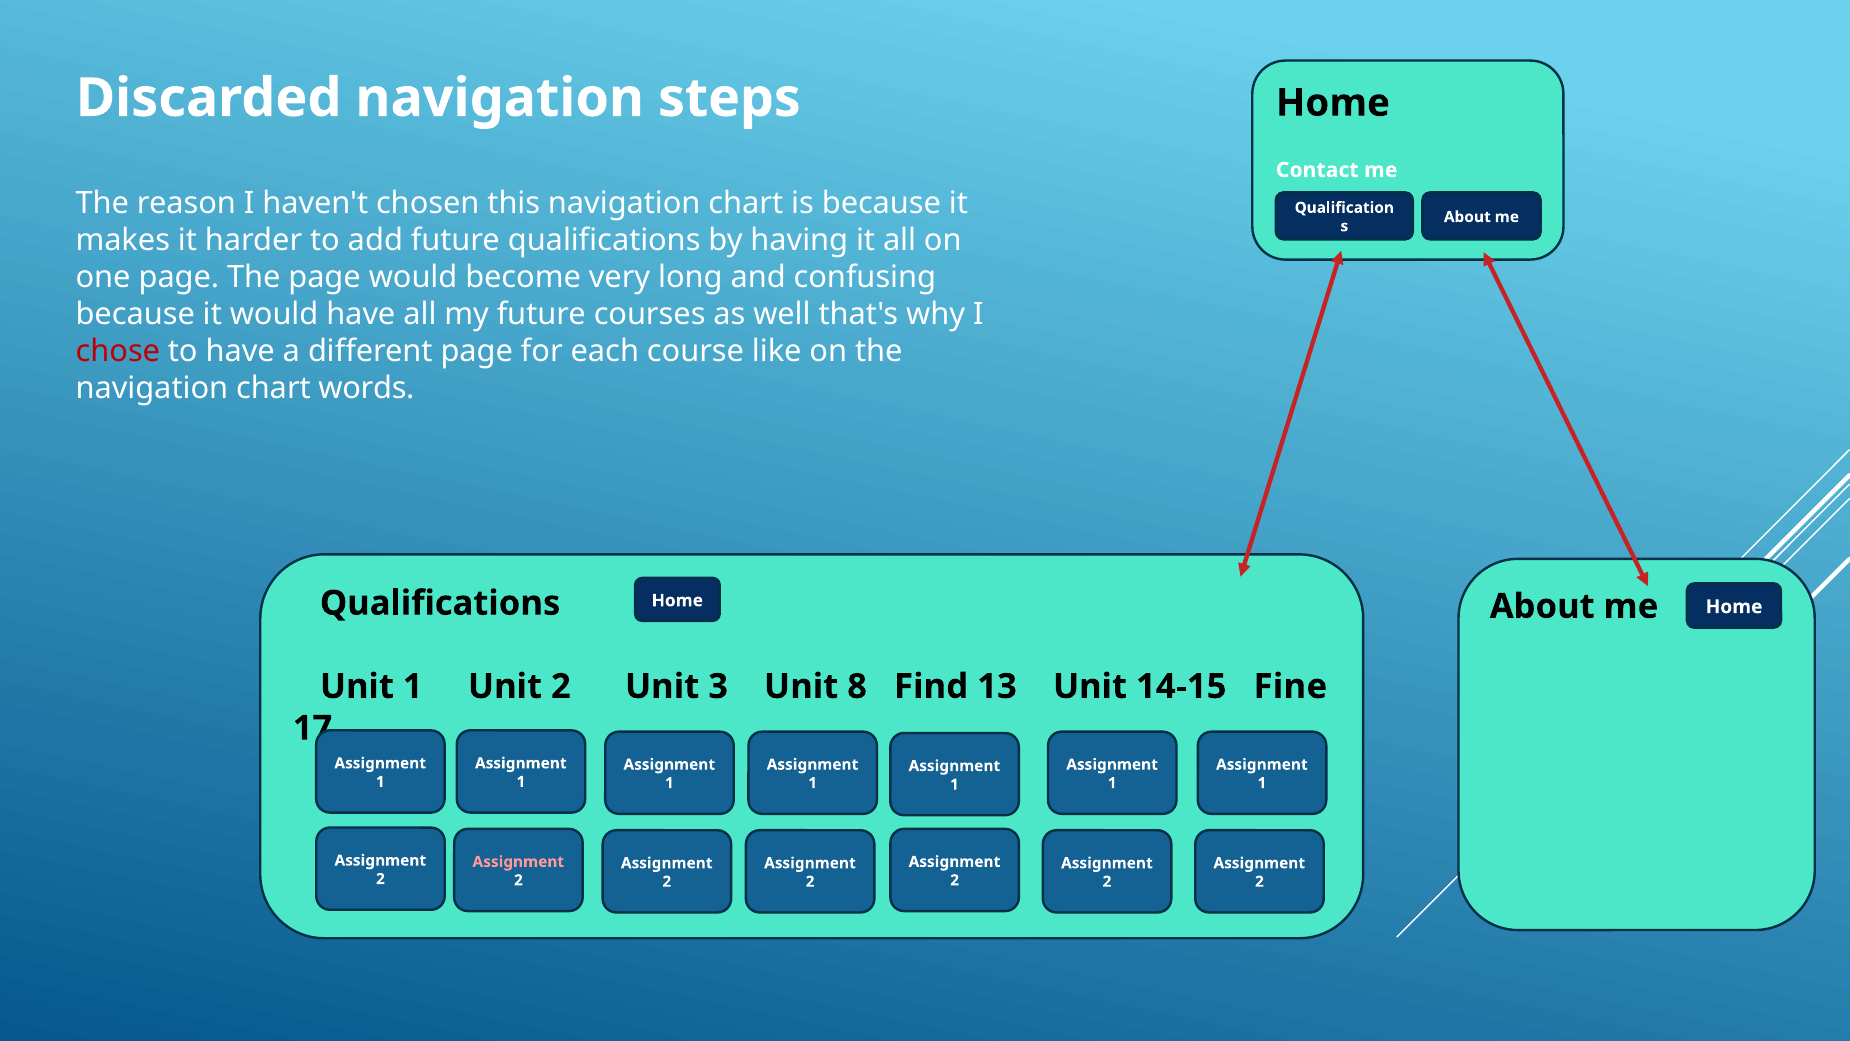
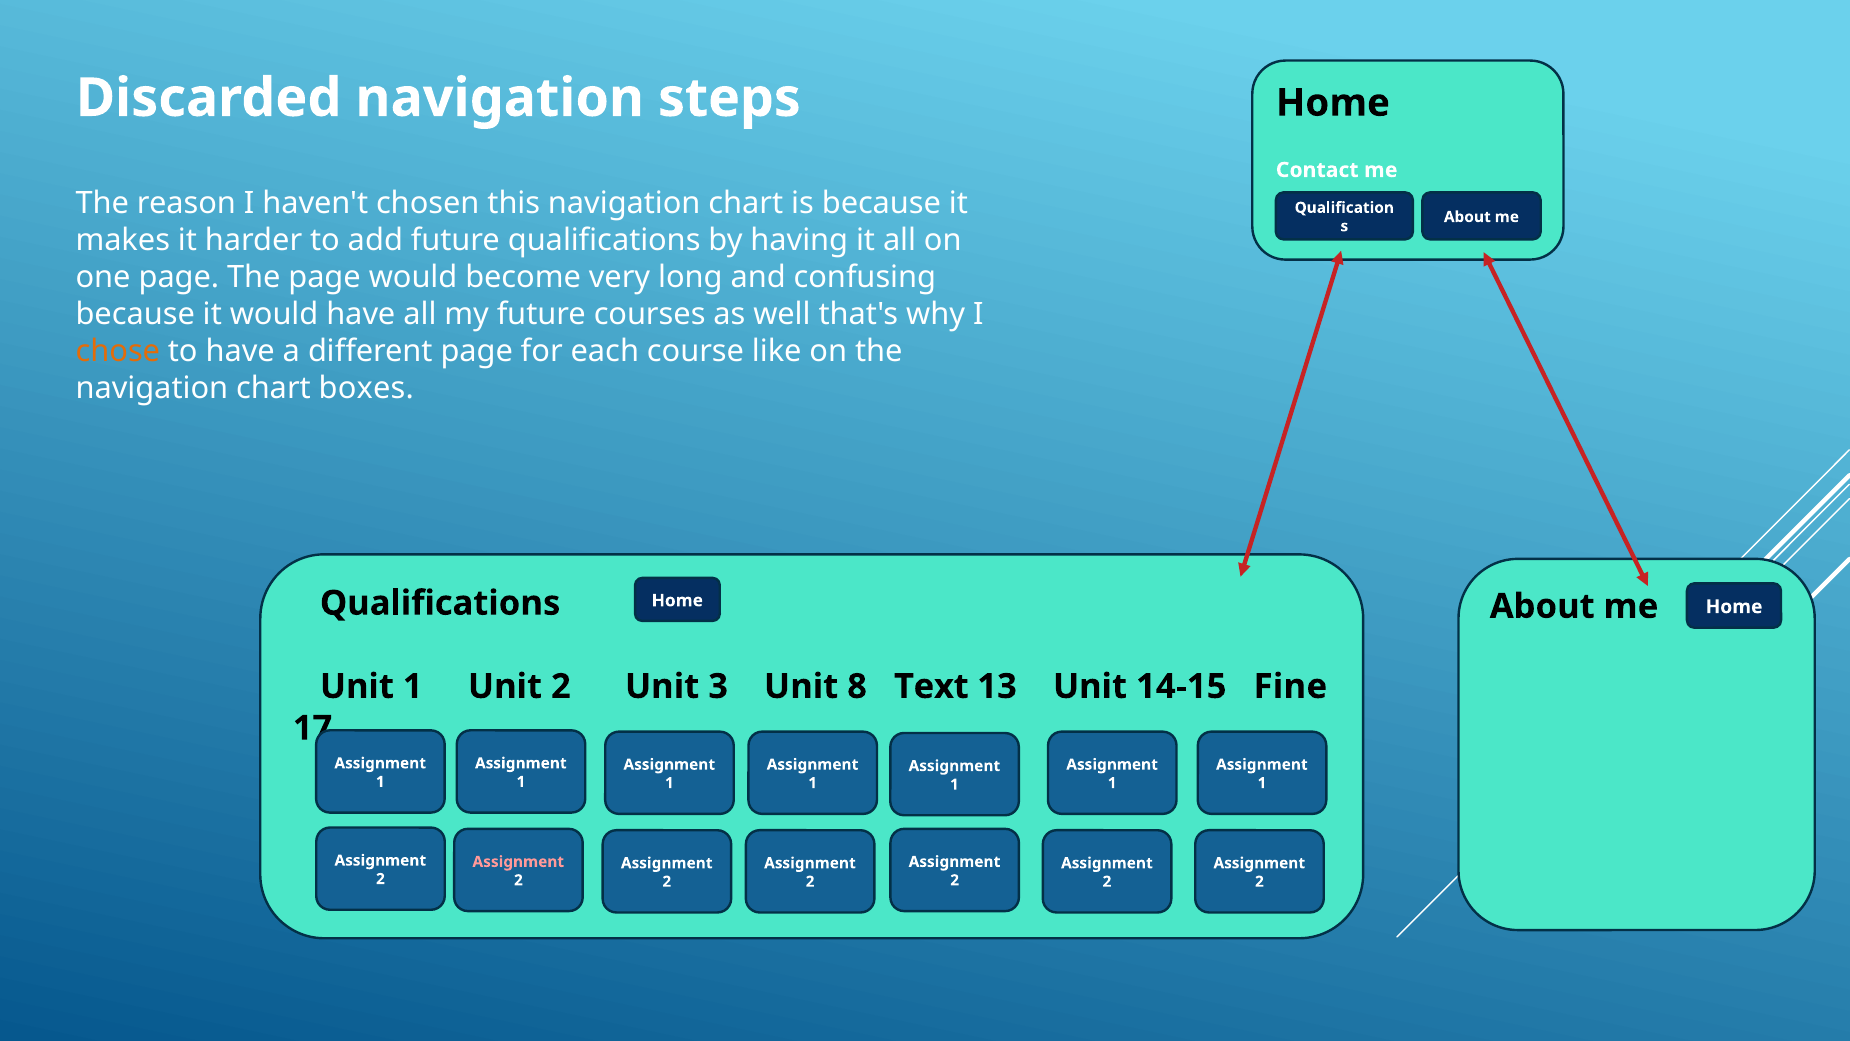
chose colour: red -> orange (118, 351)
words: words -> boxes (366, 388)
Find: Find -> Text (931, 686)
